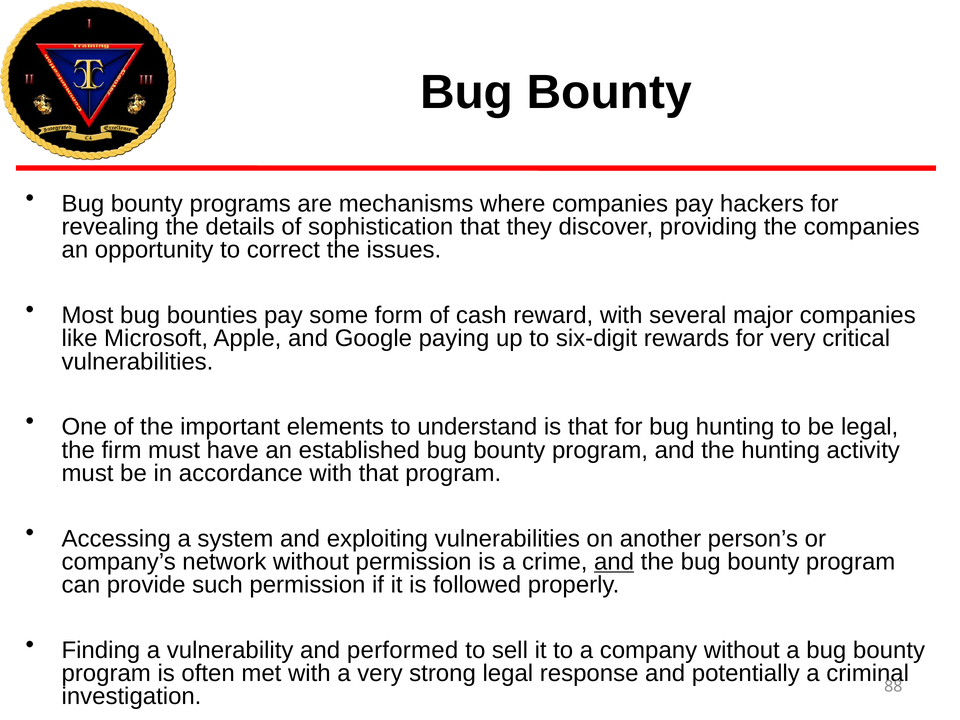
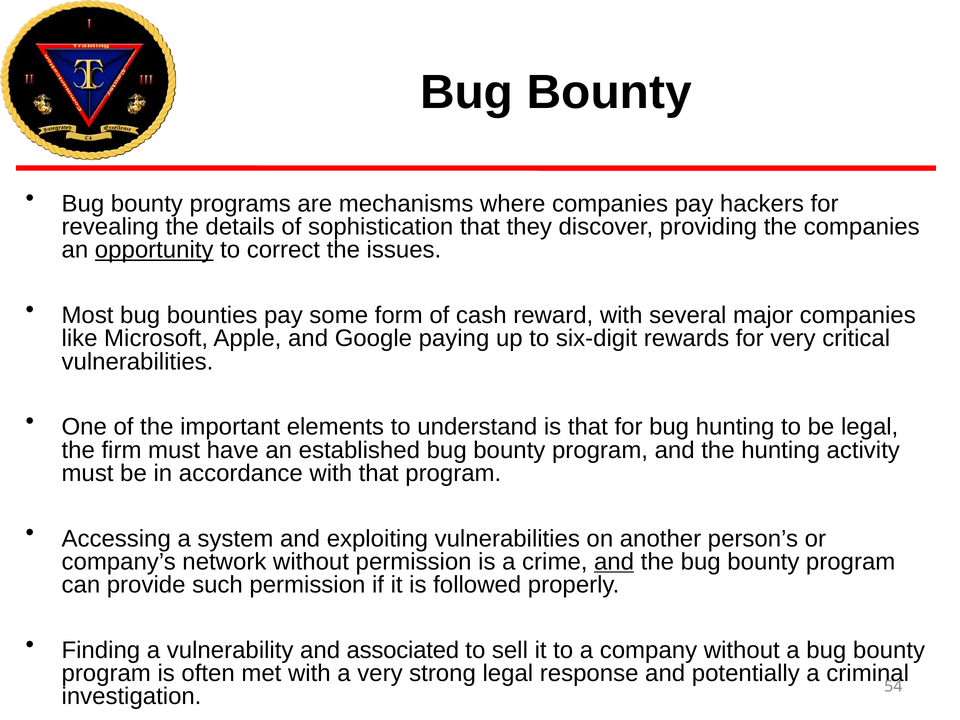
opportunity underline: none -> present (154, 250)
performed: performed -> associated (403, 650)
88: 88 -> 54 (893, 686)
